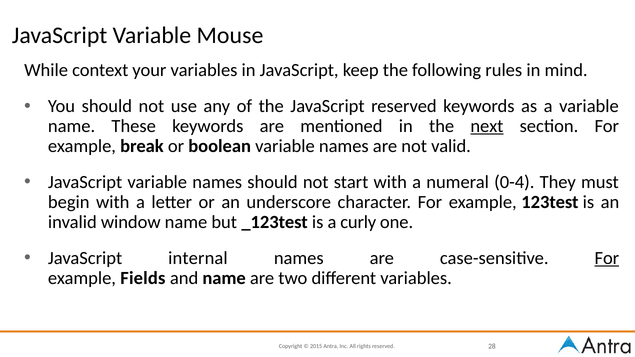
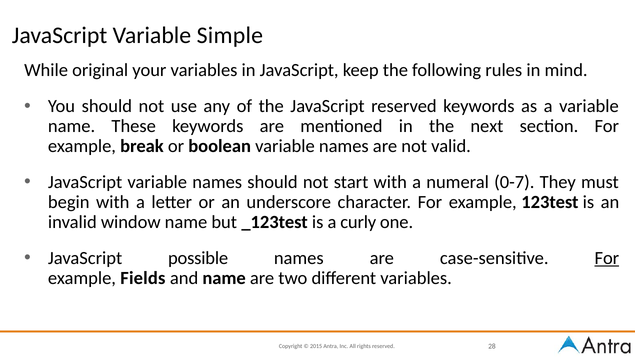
Mouse: Mouse -> Simple (230, 35)
context: context -> original (100, 70)
next underline: present -> none (487, 126)
0-4: 0-4 -> 0-7 (514, 182)
internal: internal -> possible (198, 258)
